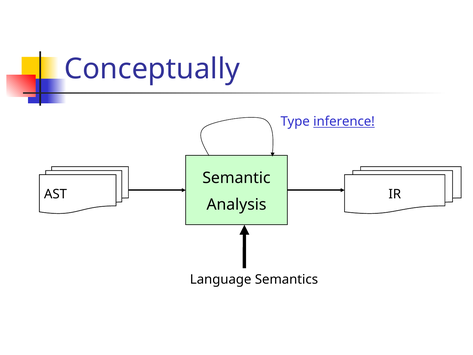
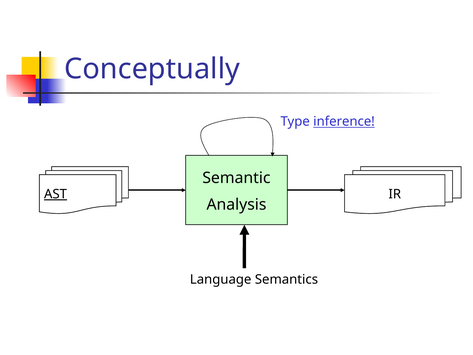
AST underline: none -> present (56, 194)
